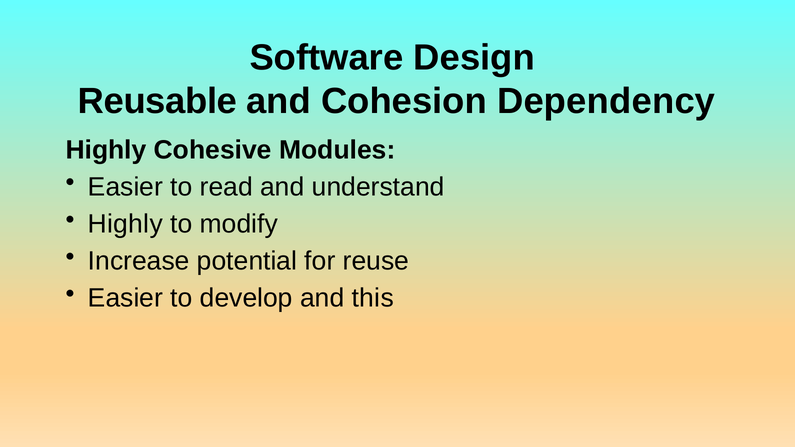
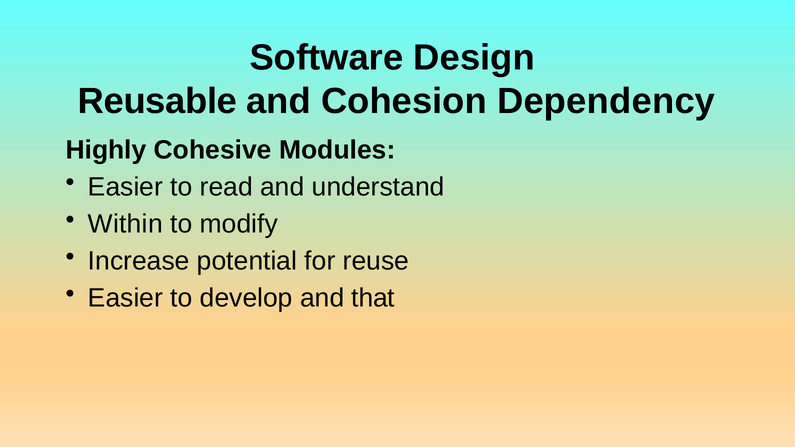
Highly: Highly -> Within (125, 224)
this: this -> that (373, 298)
